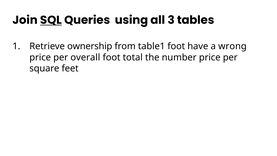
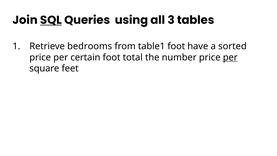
ownership: ownership -> bedrooms (90, 46)
wrong: wrong -> sorted (232, 46)
overall: overall -> certain (85, 57)
per underline: none -> present (230, 57)
